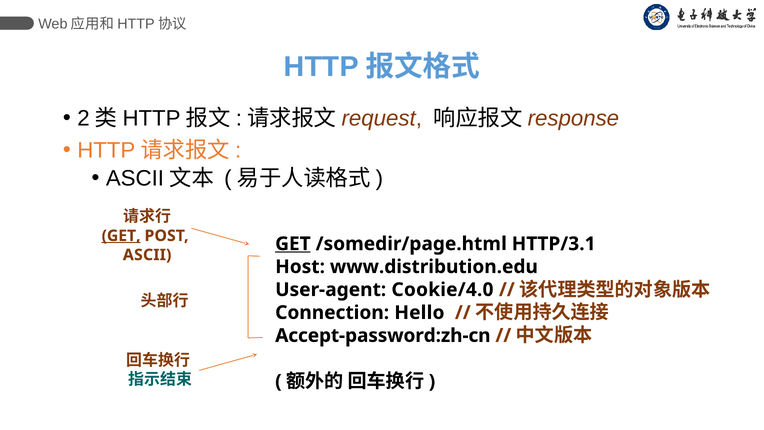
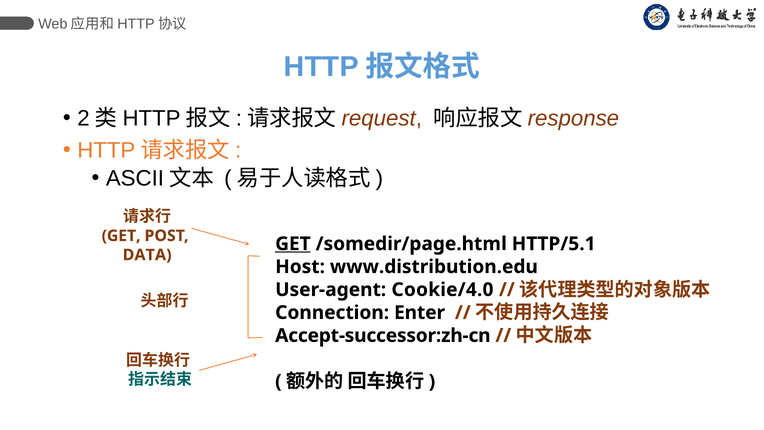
GET underline: present -> none (121, 236)
HTTP/3.1: HTTP/3.1 -> HTTP/5.1 (554, 244)
ASCII: ASCII -> DATA (147, 255)
Hello: Hello -> Enter (420, 312)
Accept-password:zh-cn: Accept-password:zh-cn -> Accept-successor:zh-cn (383, 335)
